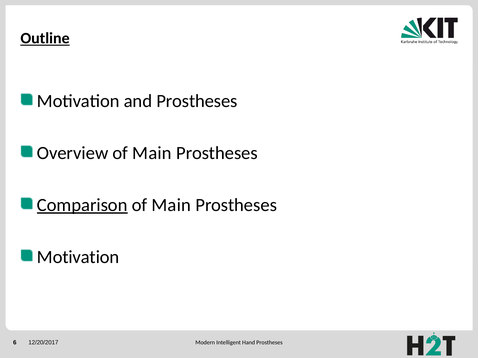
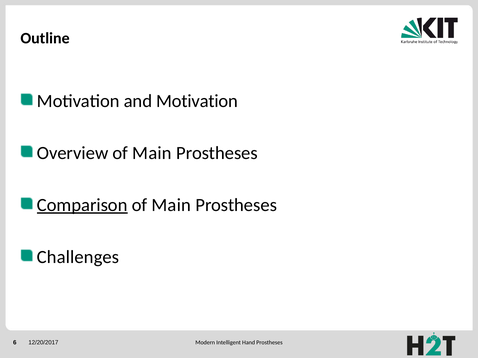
Outline underline: present -> none (45, 38)
and Prostheses: Prostheses -> Motivation (197, 101)
Motivation: Motivation -> Challenges (78, 257)
